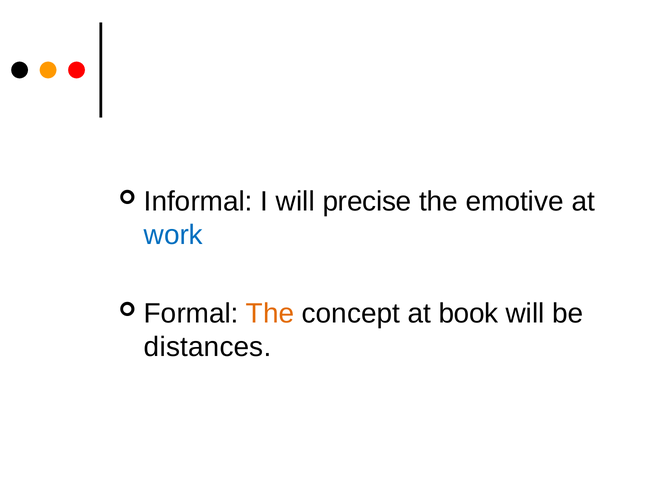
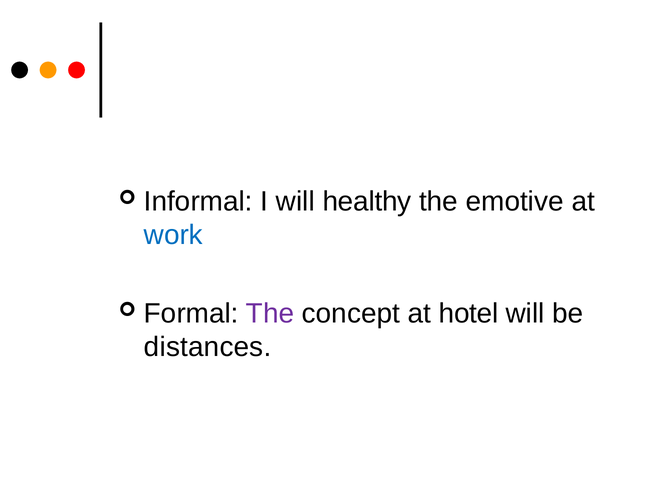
precise: precise -> healthy (367, 201)
The colour: orange -> purple (270, 313)
book: book -> hotel (469, 313)
